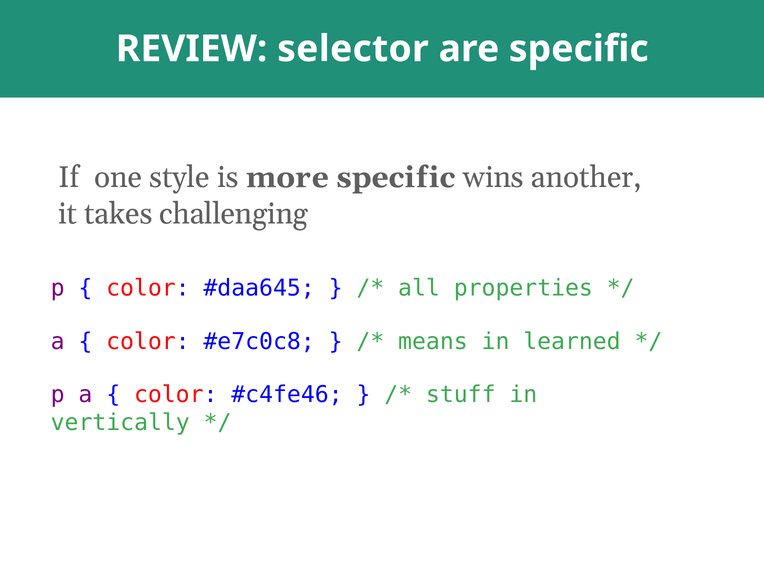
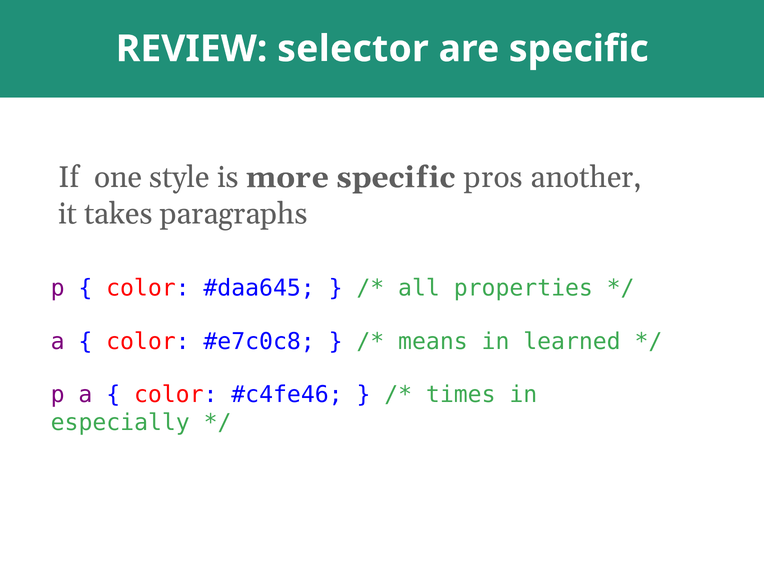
wins: wins -> pros (493, 177)
challenging: challenging -> paragraphs (234, 214)
stuff: stuff -> times (461, 395)
vertically: vertically -> especially (120, 422)
